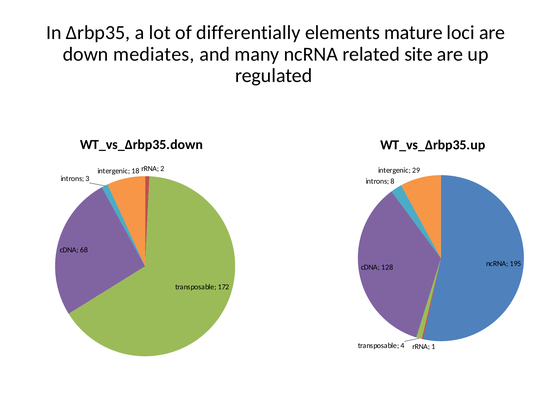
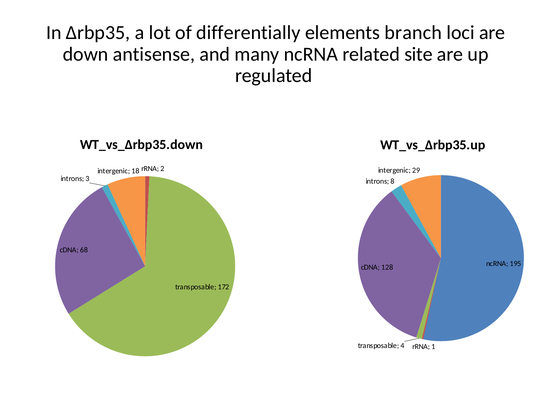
mature: mature -> branch (413, 33)
mediates: mediates -> antisense (154, 54)
